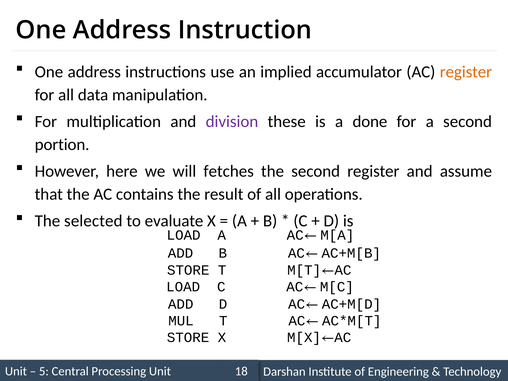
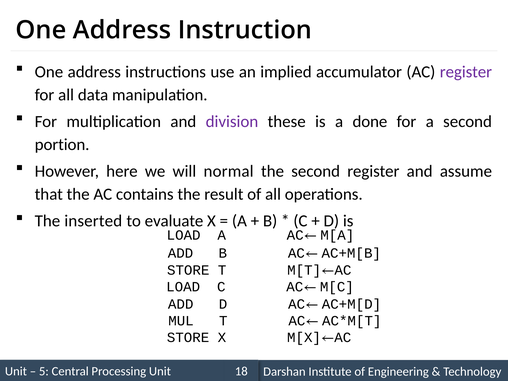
register colour: orange -> purple (466, 72)
fetches: fetches -> normal (229, 171)
selected: selected -> inserted (93, 221)
